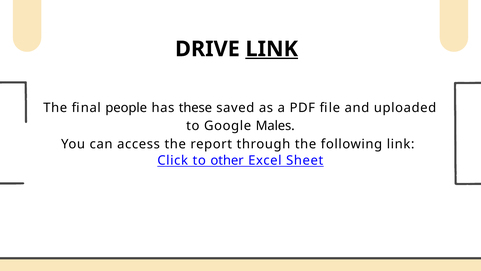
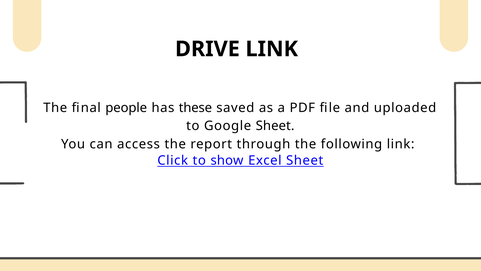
LINK underline: present -> none (272, 49)
Google Males: Males -> Sheet (275, 126)
other: other -> show (227, 160)
